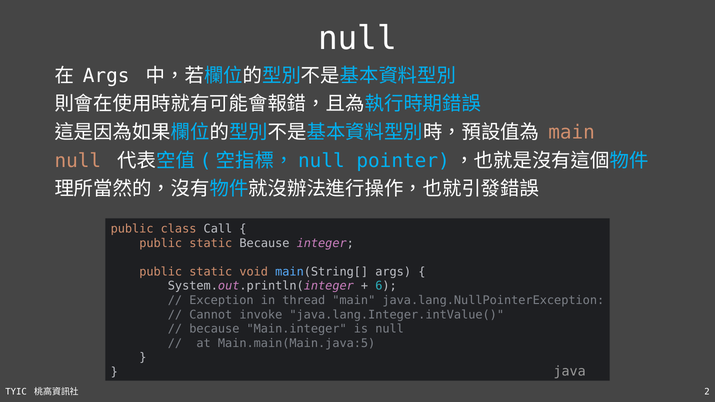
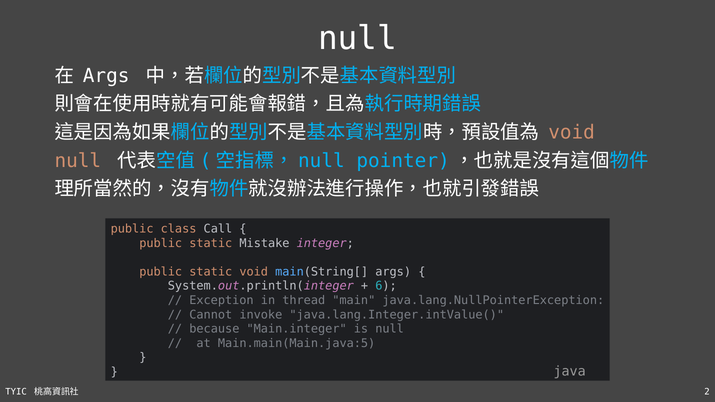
main: main -> void (572, 132)
static Because: Because -> Mistake (264, 243)
